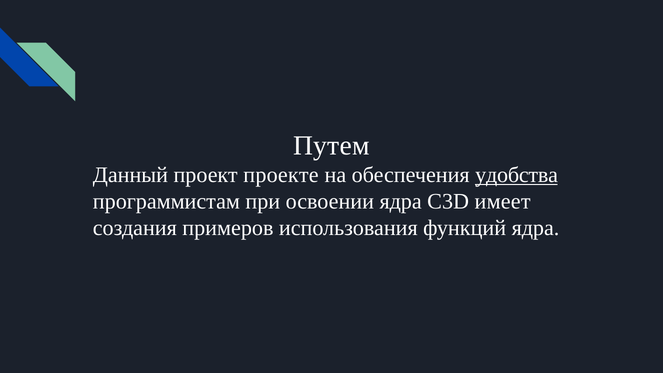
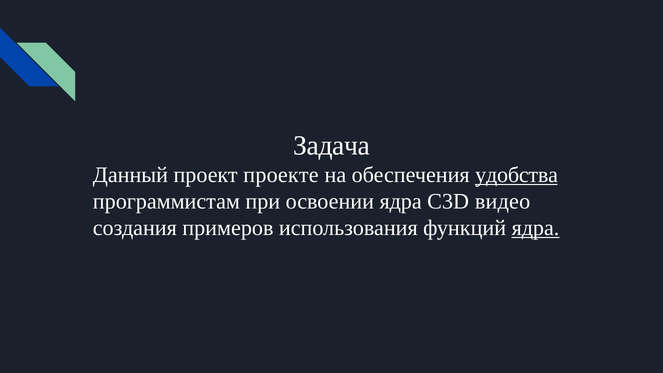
Путем: Путем -> Задача (332, 145)
имеет: имеет -> видео (503, 201)
ядра underline: none -> present (535, 228)
